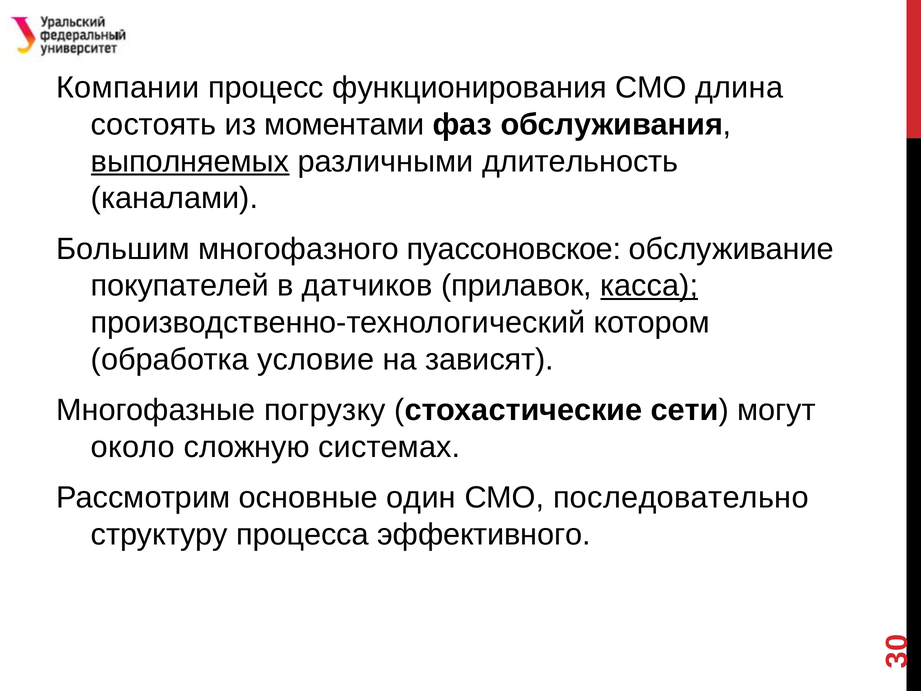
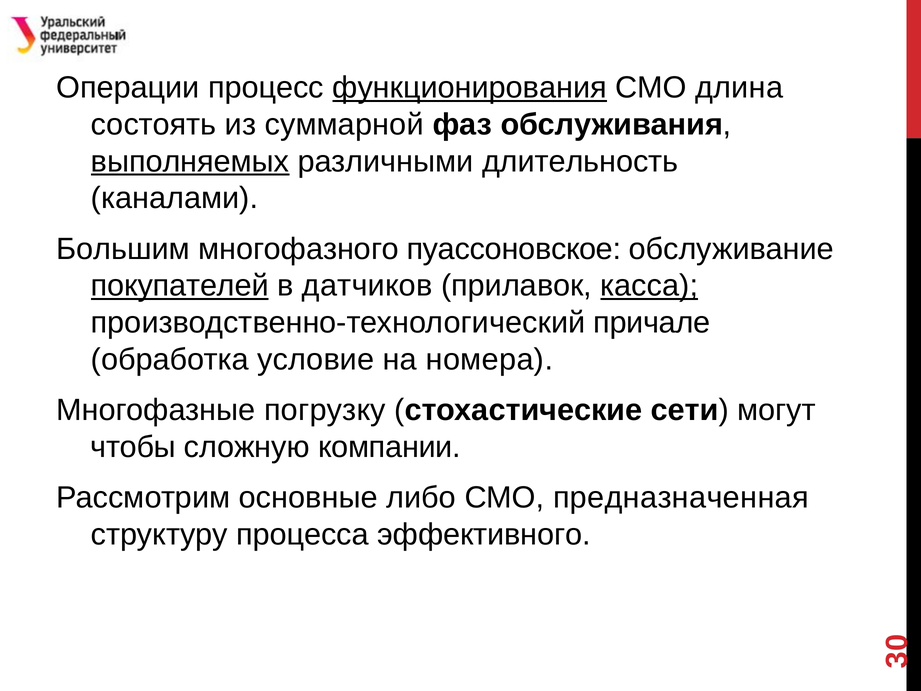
Компании: Компании -> Операции (128, 88)
функционирования underline: none -> present (470, 88)
моментами: моментами -> суммарной (344, 125)
покупателей underline: none -> present (180, 286)
котором: котором -> причале (652, 323)
зависят: зависят -> номера (489, 359)
около: около -> чтобы (133, 447)
системах: системах -> компании (390, 447)
один: один -> либо (421, 498)
последовательно: последовательно -> предназначенная (681, 498)
